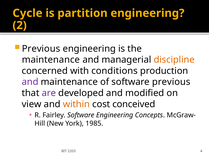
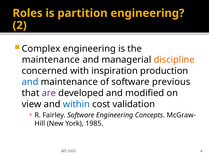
Cycle: Cycle -> Roles (28, 13)
Previous: Previous -> Complex (41, 49)
conditions: conditions -> inspiration (115, 71)
and colour: purple -> blue (30, 82)
within colour: orange -> blue (76, 105)
conceived: conceived -> validation (134, 105)
